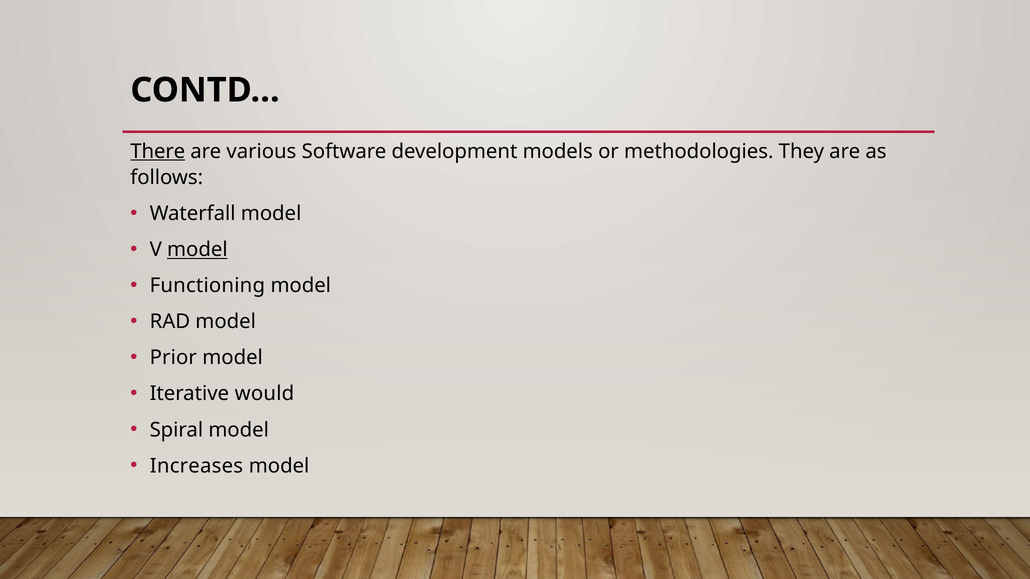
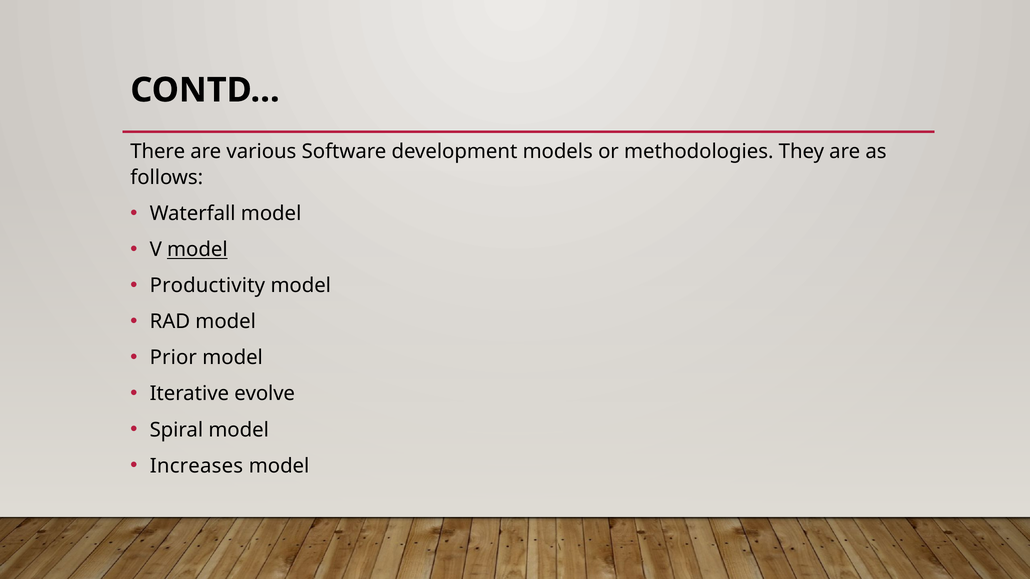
There underline: present -> none (158, 151)
Functioning: Functioning -> Productivity (207, 286)
would: would -> evolve (265, 394)
